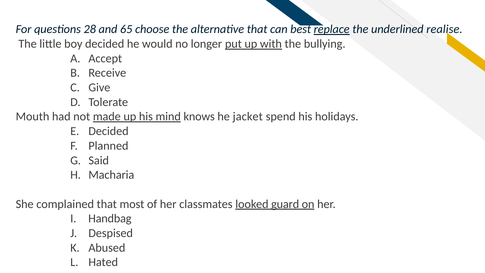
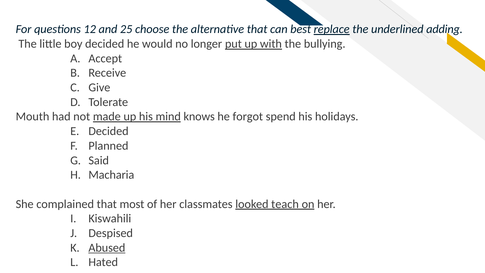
28: 28 -> 12 (90, 29)
65: 65 -> 25 (126, 29)
realise: realise -> adding (445, 29)
jacket: jacket -> forgot (248, 117)
guard: guard -> teach (285, 204)
Handbag: Handbag -> Kiswahili (110, 218)
Abused underline: none -> present (107, 248)
